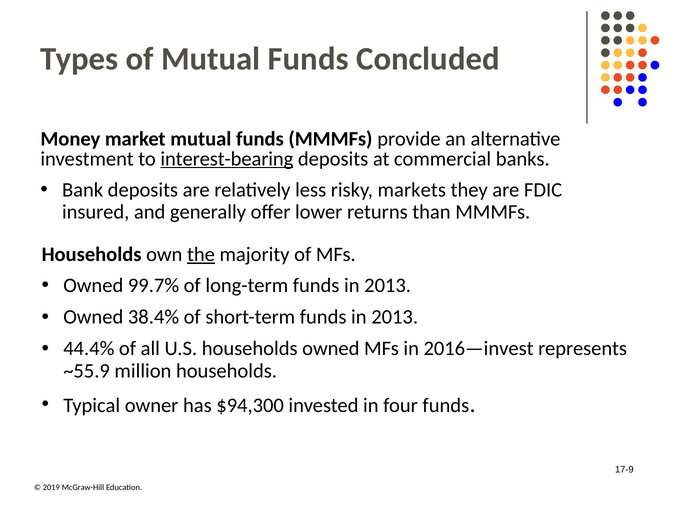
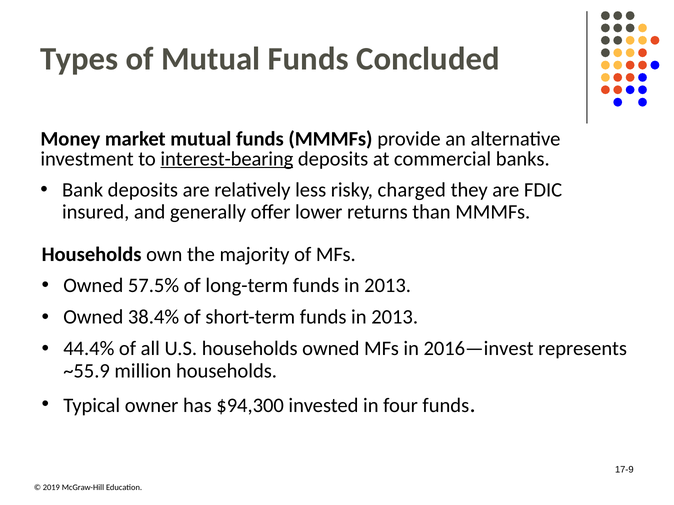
markets: markets -> charged (412, 190)
the underline: present -> none (201, 255)
99.7%: 99.7% -> 57.5% (154, 286)
